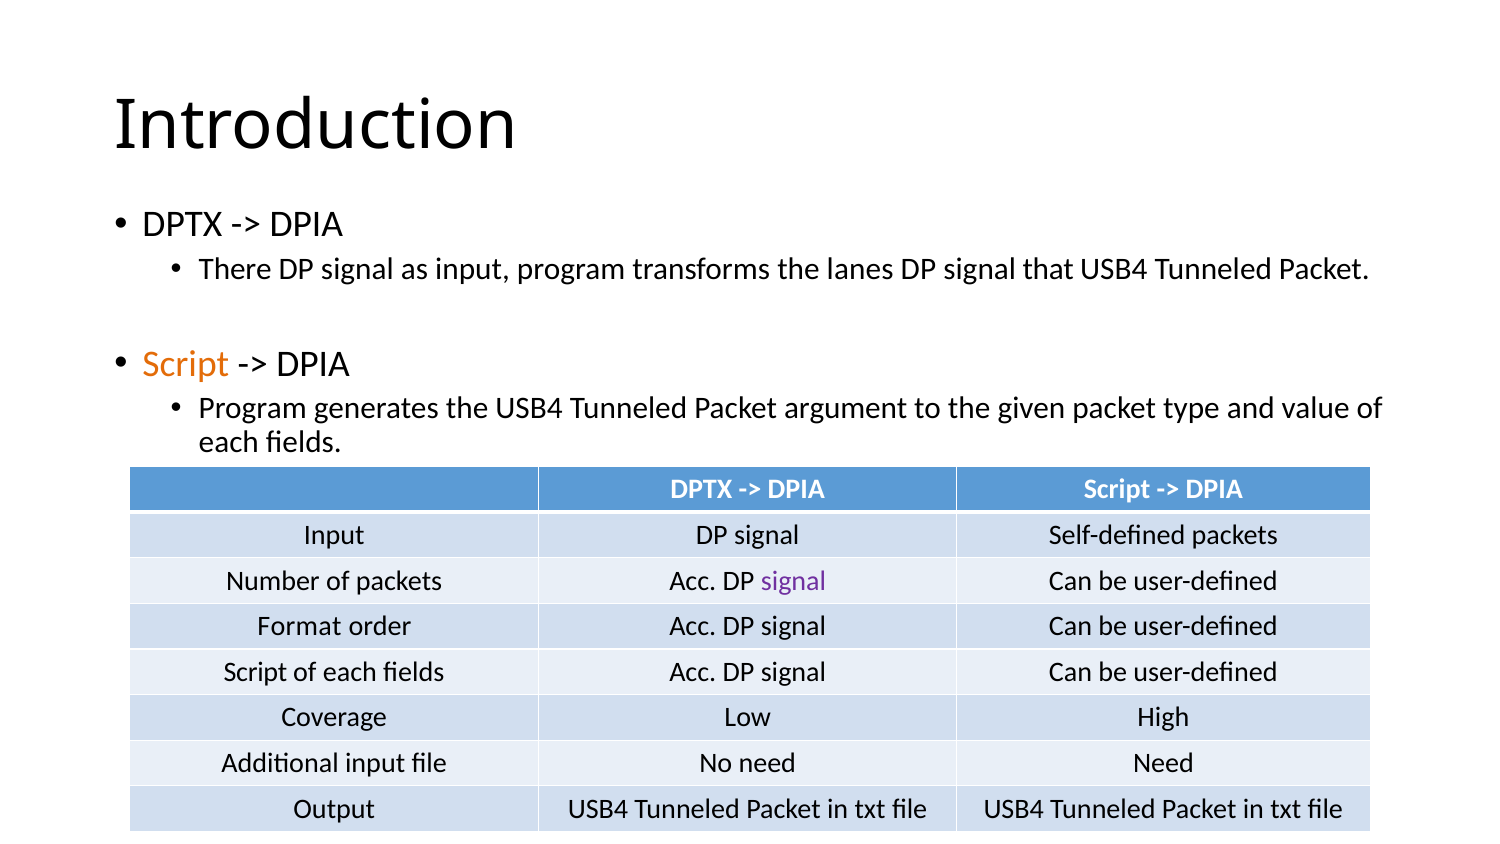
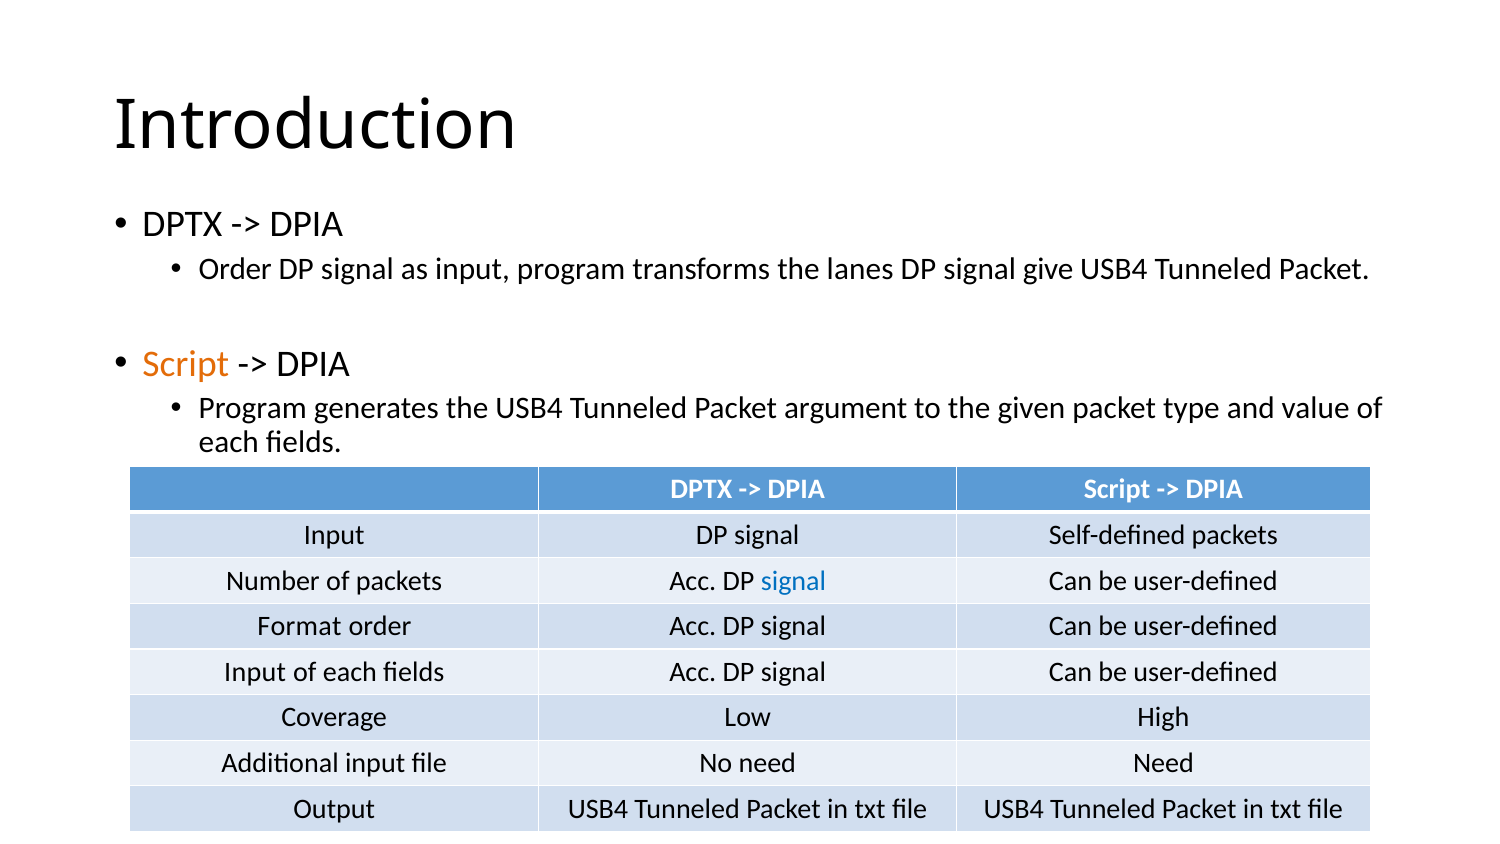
There: There -> Order (235, 269)
that: that -> give (1048, 269)
signal colour: purple -> blue (793, 581)
Script: Script -> Input (255, 672)
